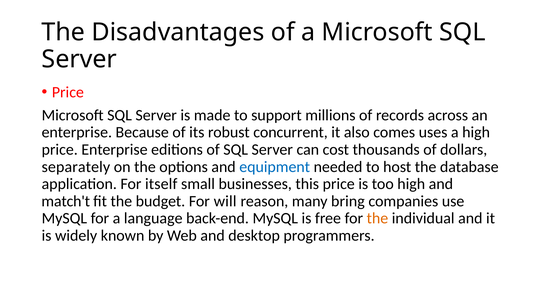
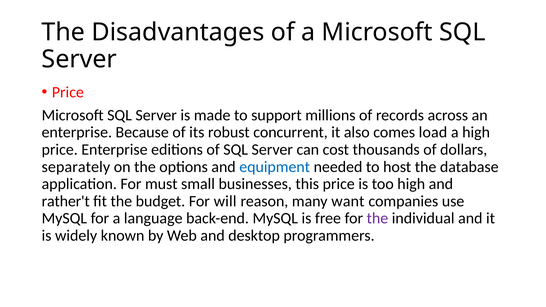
uses: uses -> load (433, 132)
itself: itself -> must (161, 184)
match't: match't -> rather't (66, 201)
bring: bring -> want (348, 201)
the colour: orange -> purple (377, 218)
